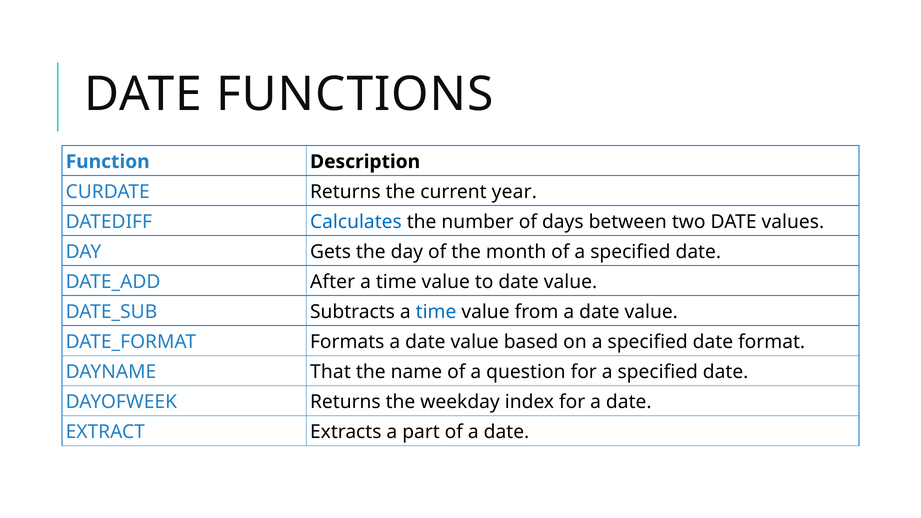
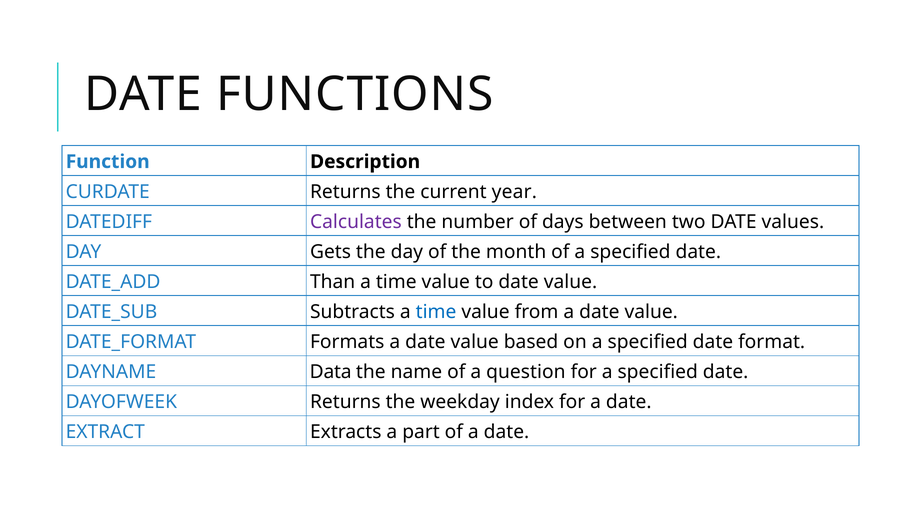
Calculates colour: blue -> purple (356, 222)
After: After -> Than (333, 282)
That: That -> Data (331, 372)
